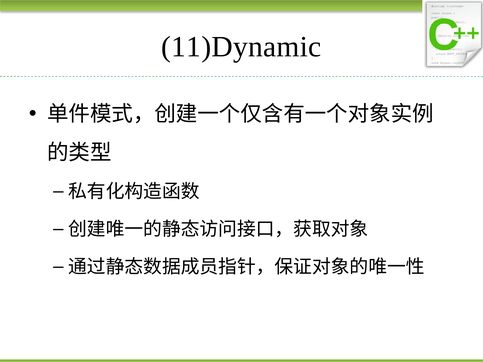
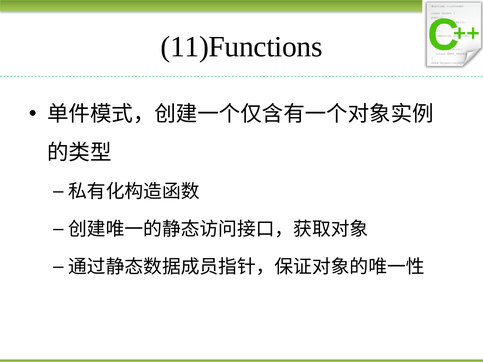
11)Dynamic: 11)Dynamic -> 11)Functions (242, 47)
